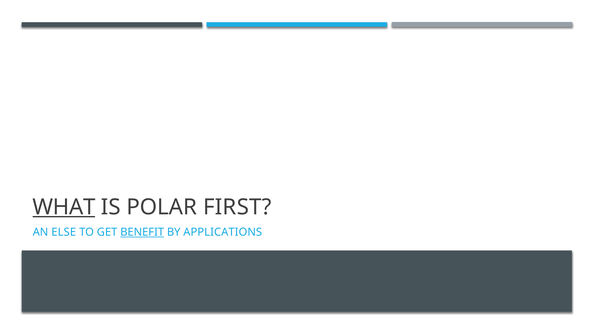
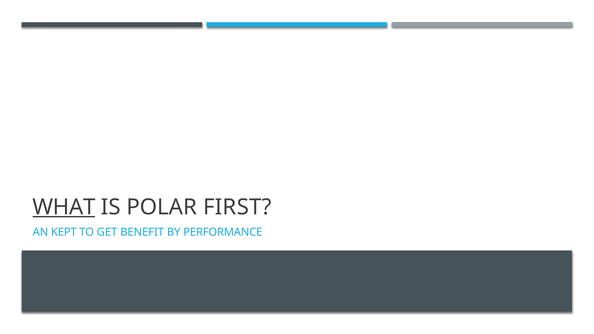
ELSE: ELSE -> KEPT (64, 232)
BENEFIT underline: present -> none (142, 232)
APPLICATIONS: APPLICATIONS -> PERFORMANCE (223, 232)
